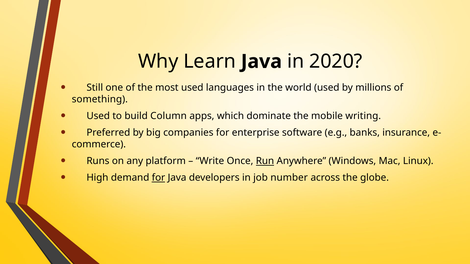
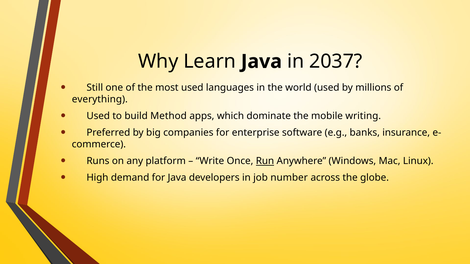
2020: 2020 -> 2037 (336, 62)
something: something -> everything (100, 100)
Column: Column -> Method (169, 116)
for underline: present -> none (158, 178)
